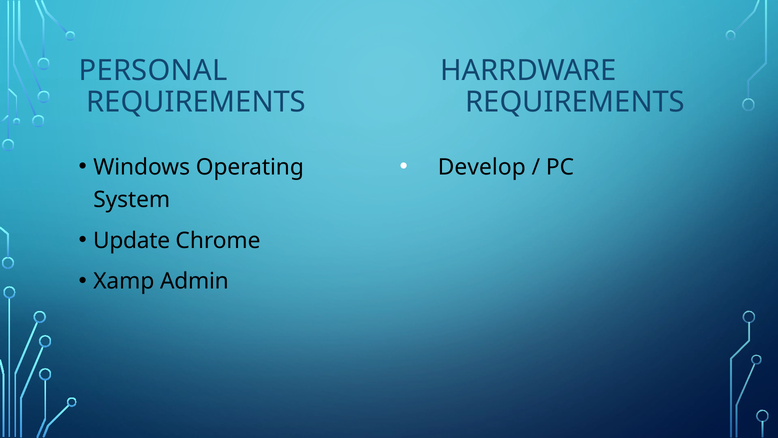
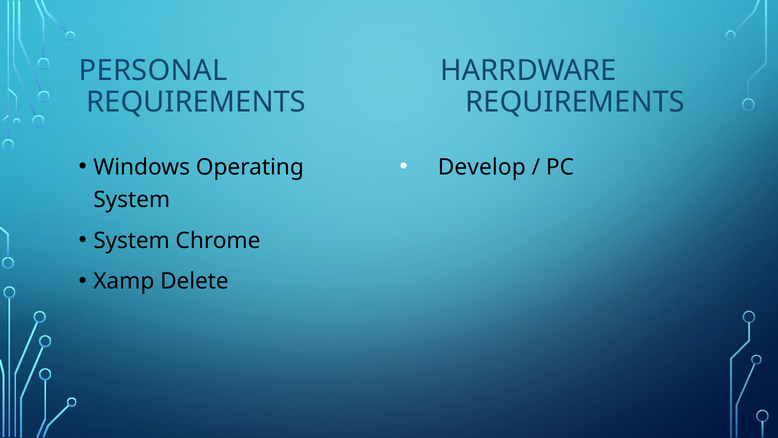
Update: Update -> System (132, 240)
Admin: Admin -> Delete (194, 281)
